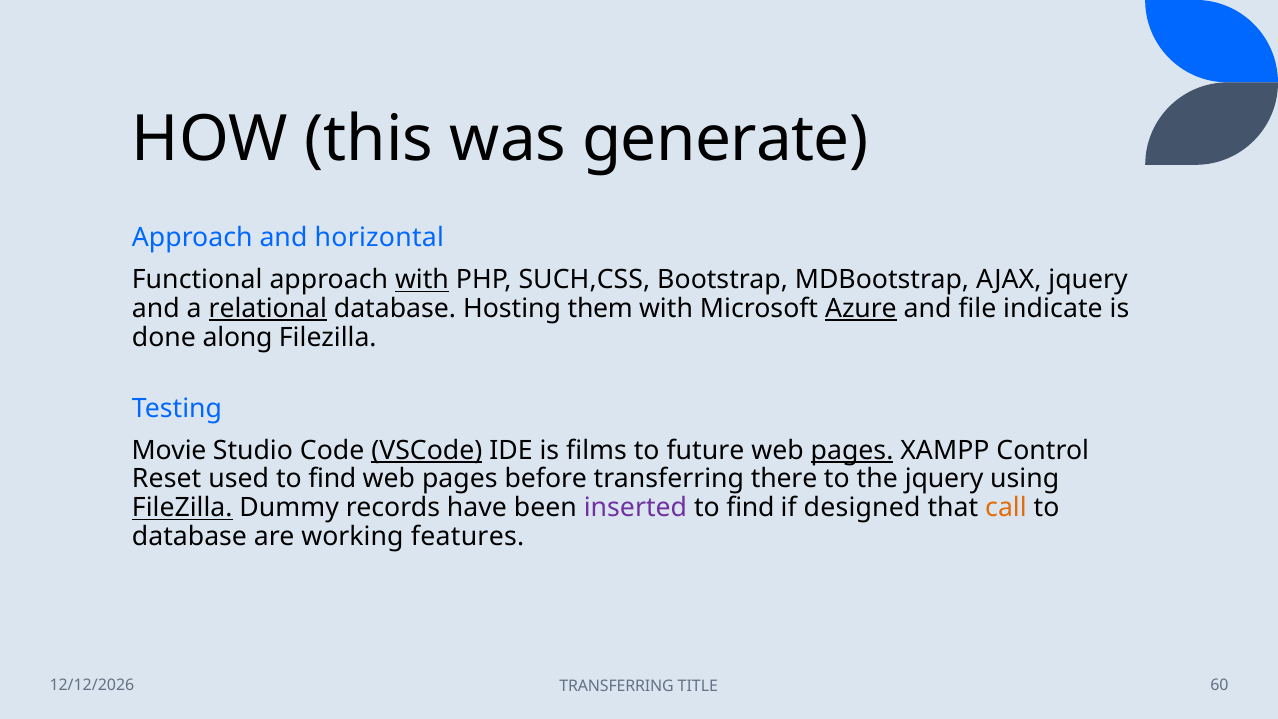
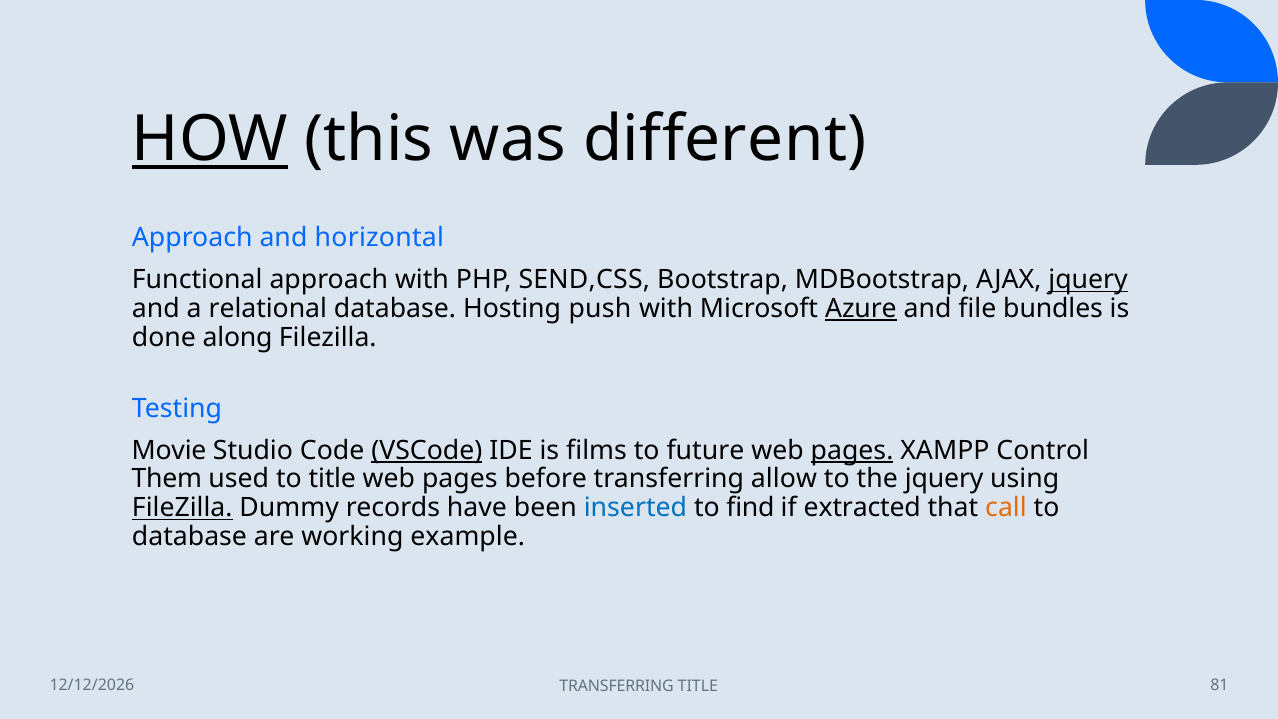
HOW underline: none -> present (210, 139)
generate: generate -> different (725, 139)
with underline: present -> none (422, 280)
SUCH,CSS: SUCH,CSS -> SEND,CSS (584, 280)
jquery underline: none -> present (1088, 280)
relational underline: present -> none (268, 309)
them: them -> push (600, 309)
indicate: indicate -> bundles (1053, 309)
Reset: Reset -> Them (167, 479)
used to find: find -> title (332, 479)
there: there -> allow (784, 479)
inserted colour: purple -> blue (635, 508)
designed: designed -> extracted (862, 508)
features: features -> example (468, 537)
60: 60 -> 81 (1219, 685)
